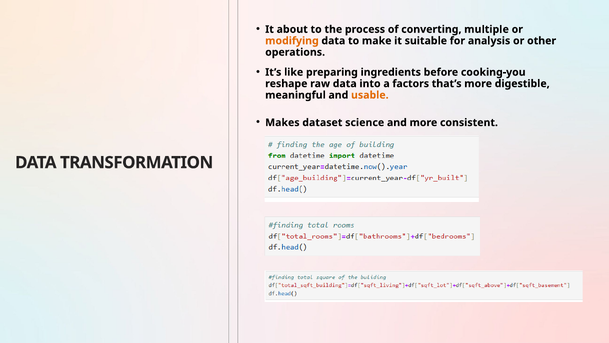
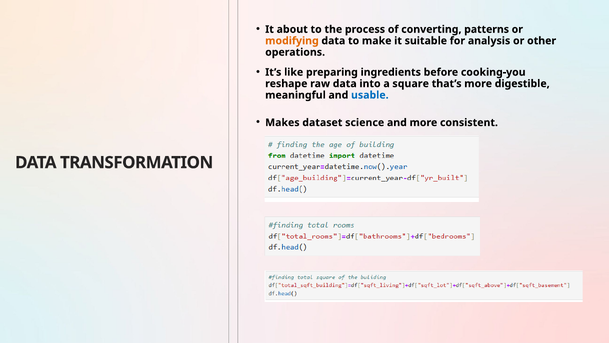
multiple: multiple -> patterns (487, 29)
factors: factors -> square (411, 84)
usable colour: orange -> blue (370, 95)
